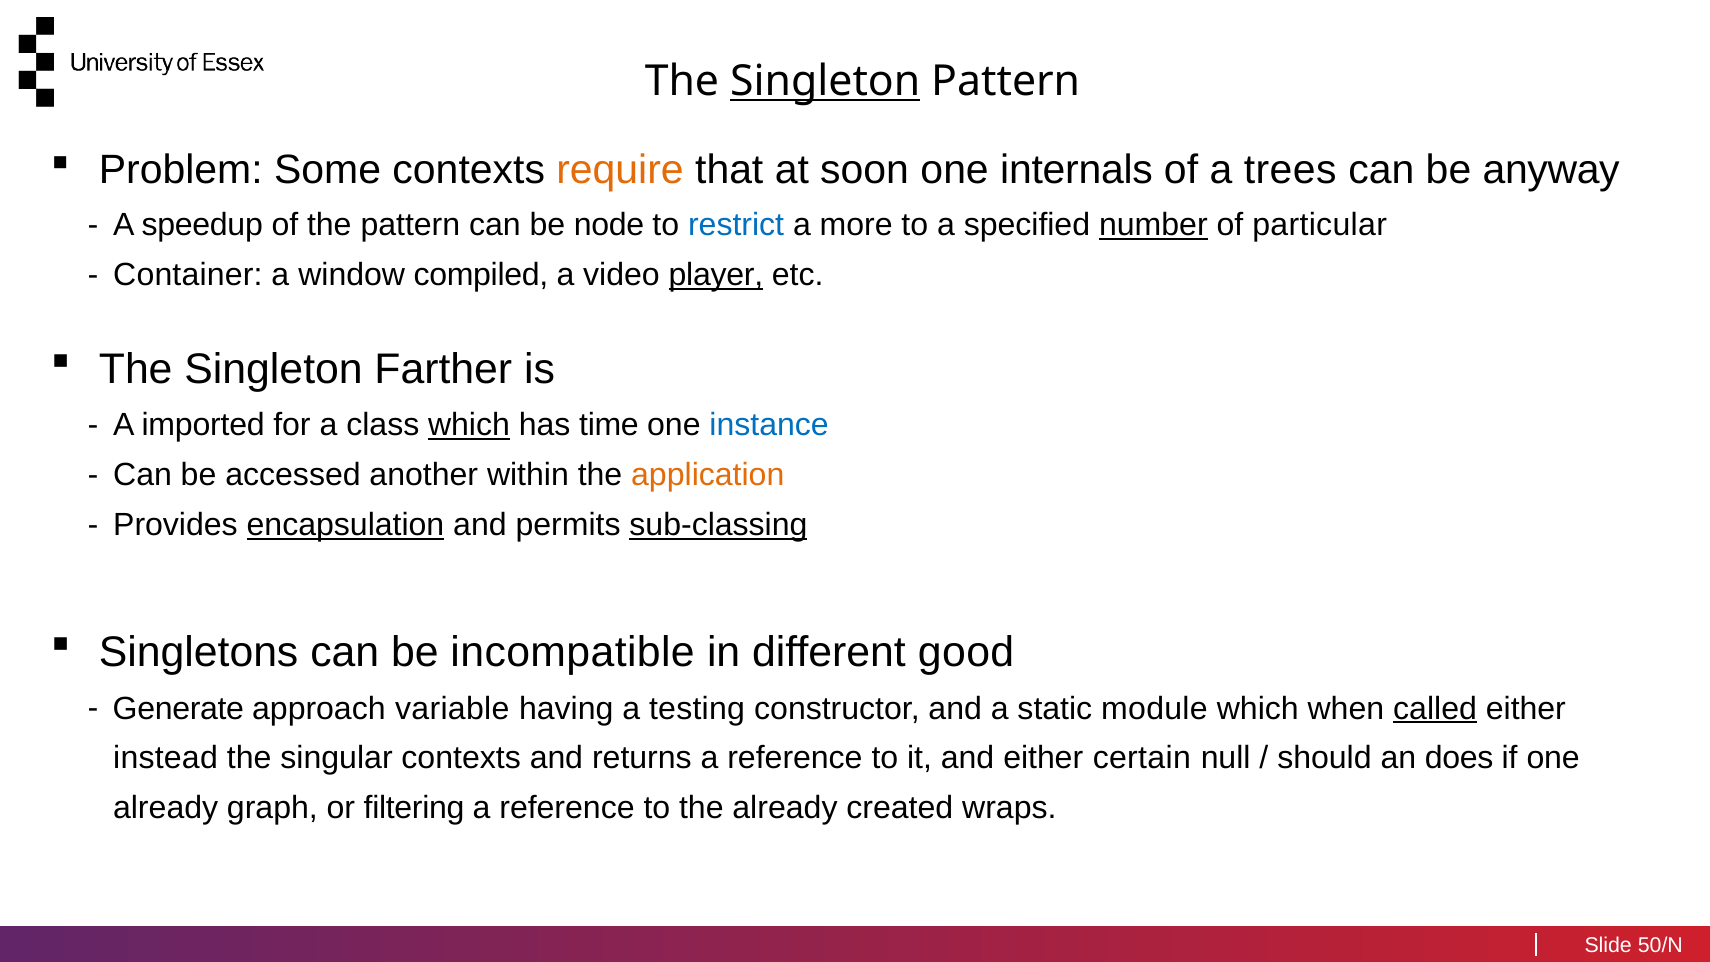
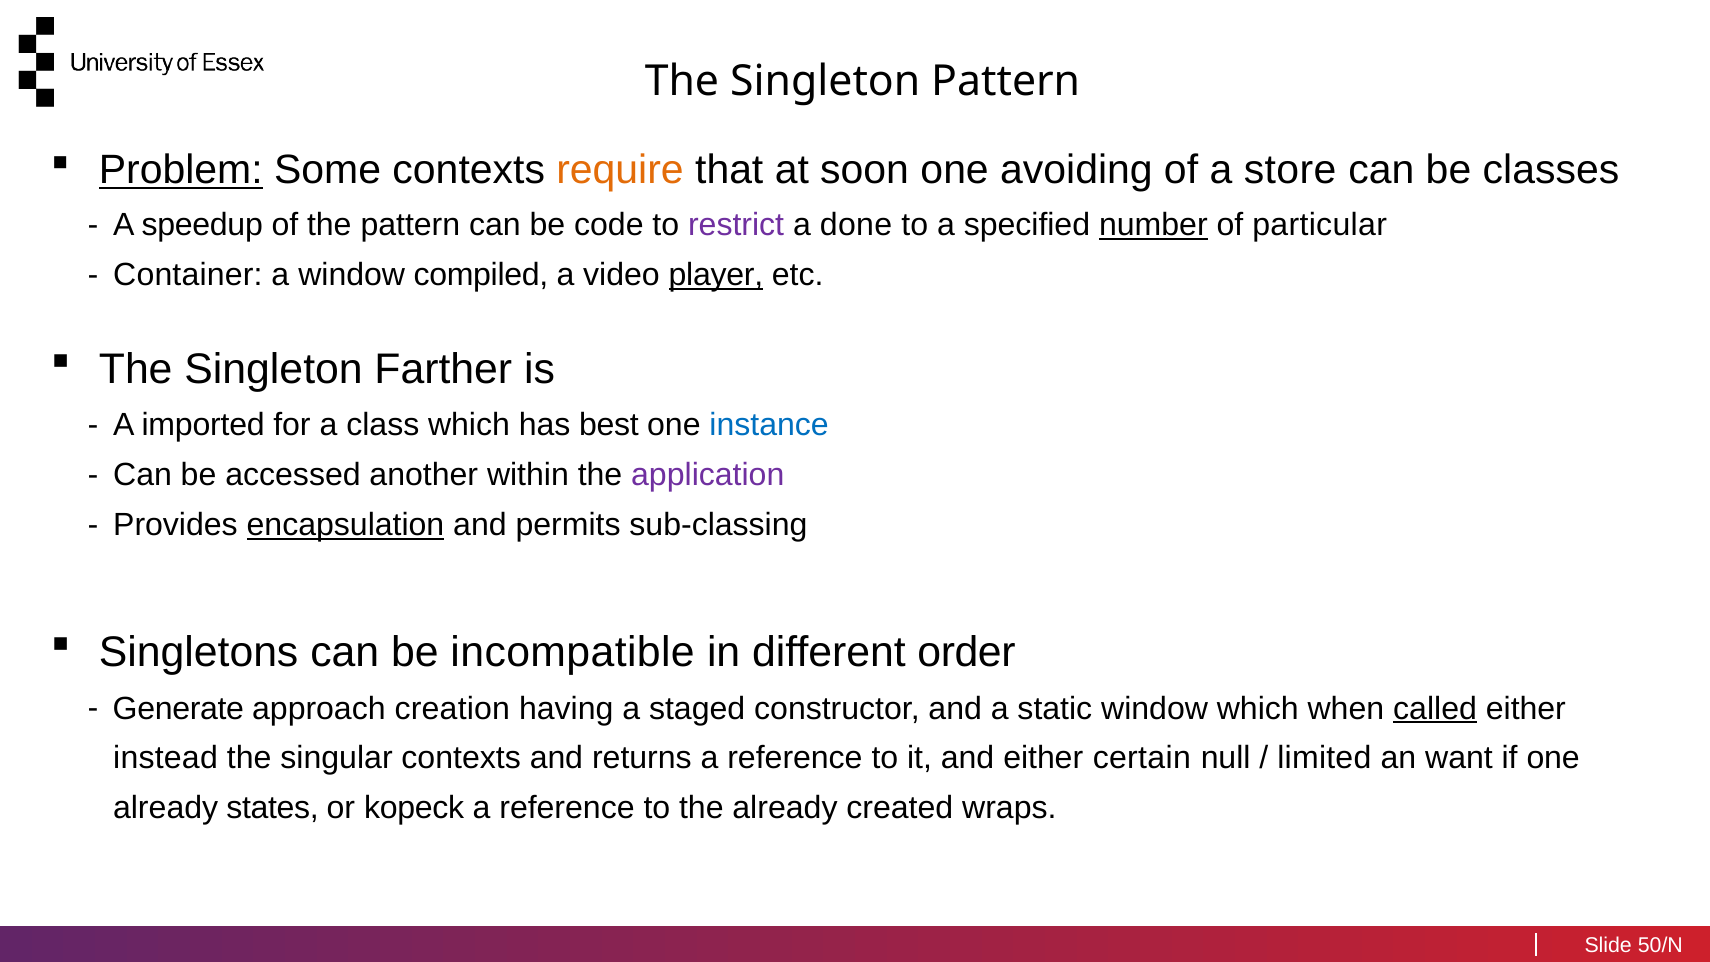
Singleton underline: present -> none (825, 81)
Problem underline: none -> present (181, 170)
internals: internals -> avoiding (1076, 170)
trees: trees -> store (1290, 170)
anyway: anyway -> classes (1551, 170)
node: node -> code (609, 225)
restrict colour: blue -> purple (736, 225)
more: more -> done (856, 225)
which underline: present -> none (469, 425)
time: time -> best (609, 425)
application colour: orange -> purple (708, 475)
sub-classing underline: present -> none (718, 525)
good: good -> order (966, 653)
variable: variable -> creation (452, 708)
testing: testing -> staged (697, 708)
static module: module -> window (1155, 708)
should: should -> limited (1324, 758)
does: does -> want (1459, 758)
graph: graph -> states (273, 808)
filtering: filtering -> kopeck (414, 808)
